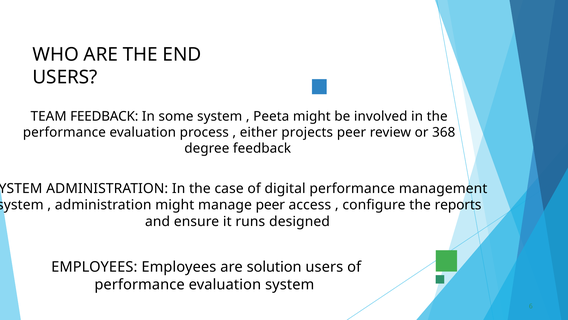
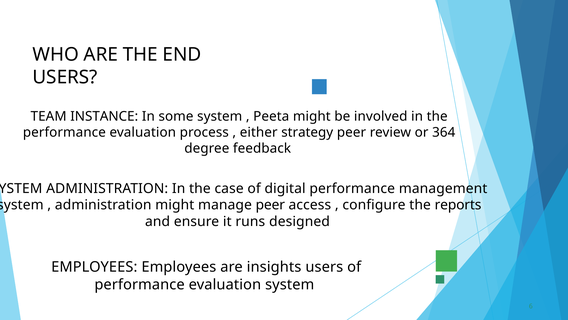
TEAM FEEDBACK: FEEDBACK -> INSTANCE (104, 116)
projects: projects -> strategy (307, 132)
368: 368 -> 364 (444, 132)
solution: solution -> insights (274, 267)
